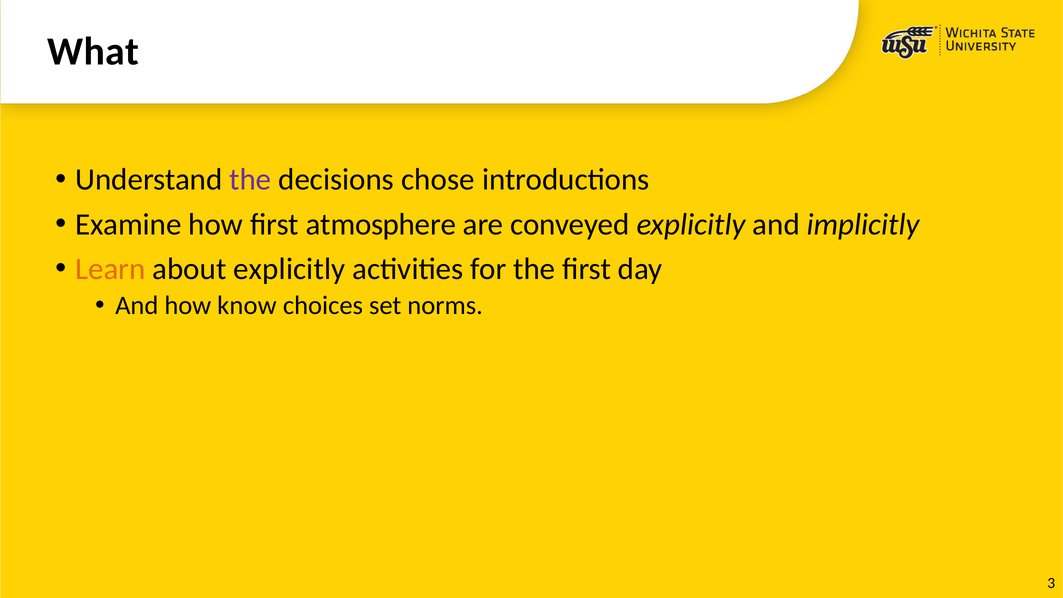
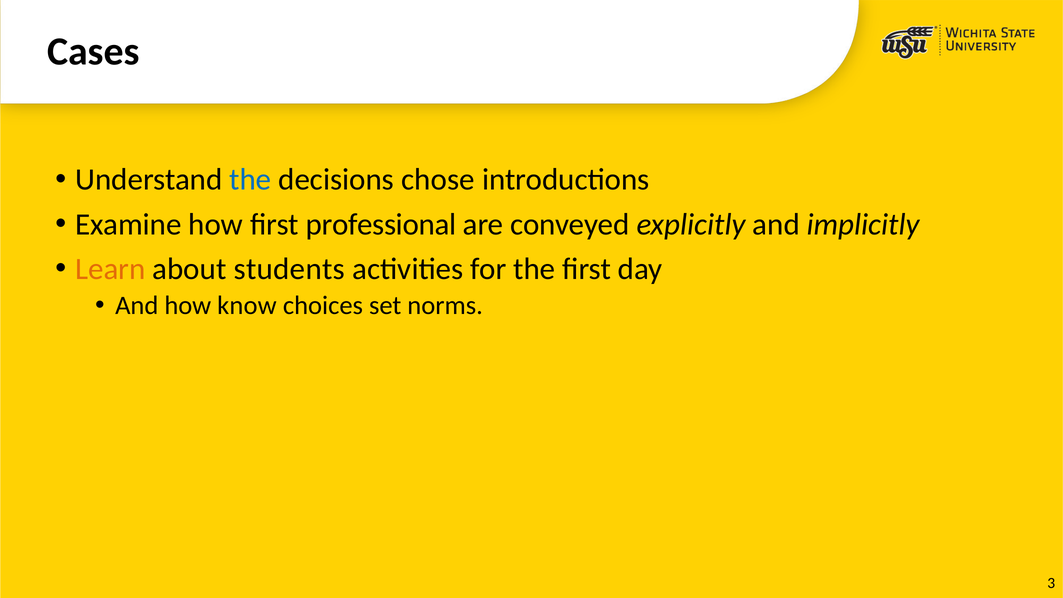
What: What -> Cases (93, 51)
the colour: purple -> blue (250, 180)
atmosphere: atmosphere -> professional (381, 224)
about explicitly: explicitly -> students (289, 269)
